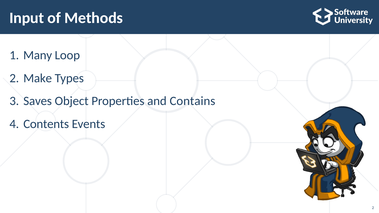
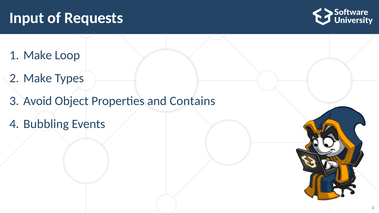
Methods: Methods -> Requests (94, 18)
Many: Many -> Make (38, 55)
Saves: Saves -> Avoid (38, 101)
Contents: Contents -> Bubbling (46, 124)
